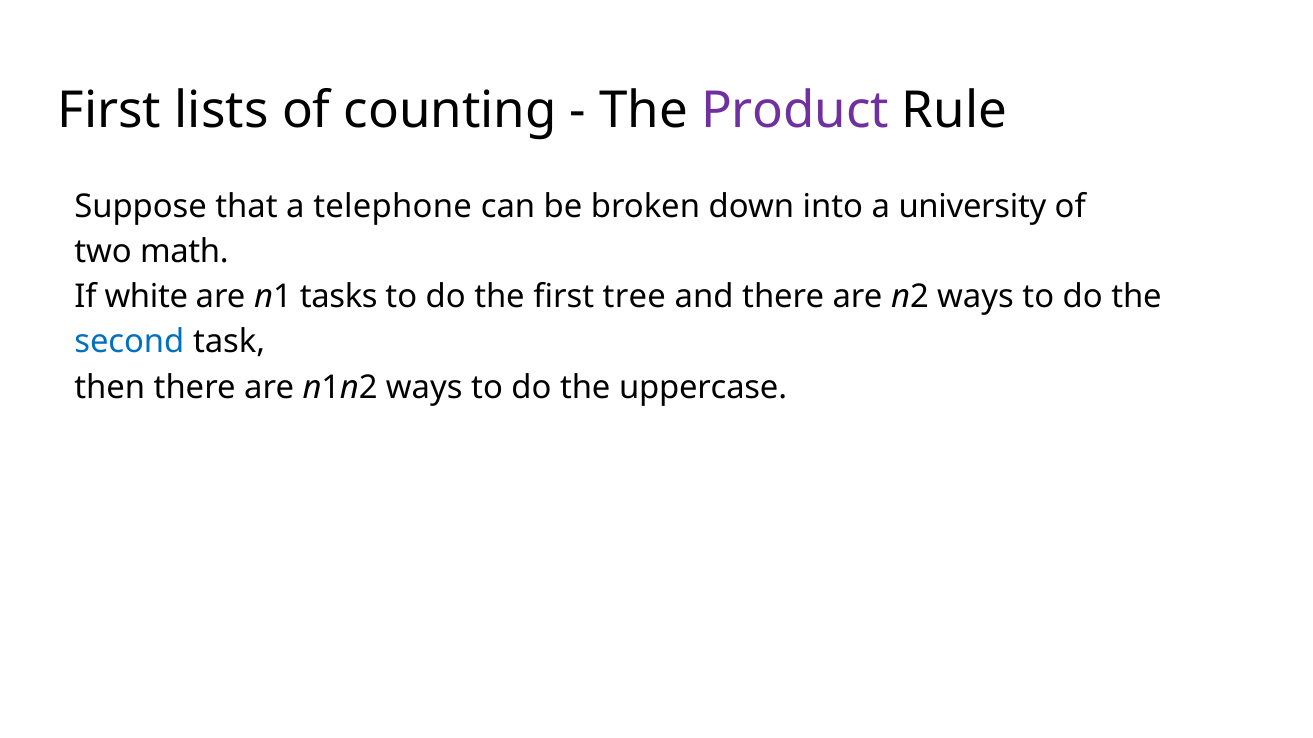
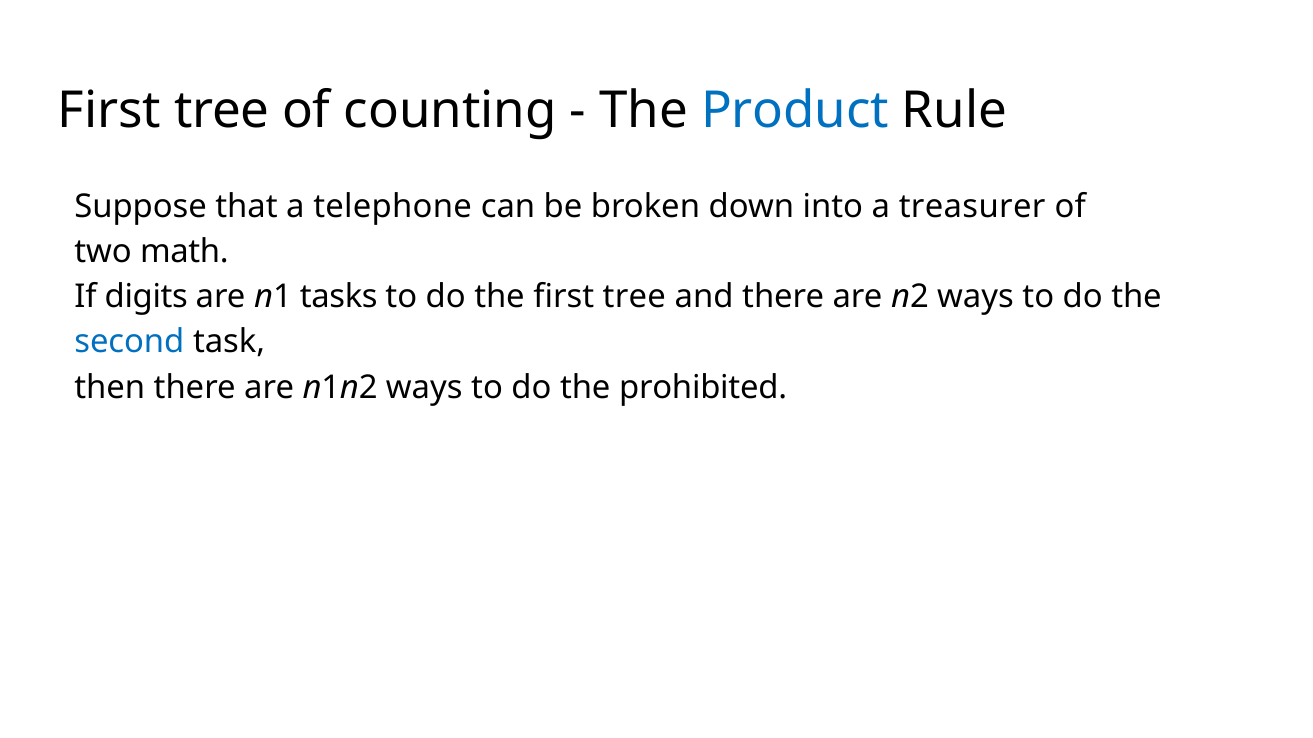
lists: lists -> tree (222, 111)
Product colour: purple -> blue (795, 111)
university: university -> treasurer (972, 206)
white: white -> digits (146, 297)
uppercase: uppercase -> prohibited (703, 388)
